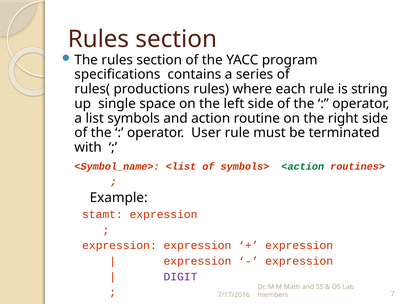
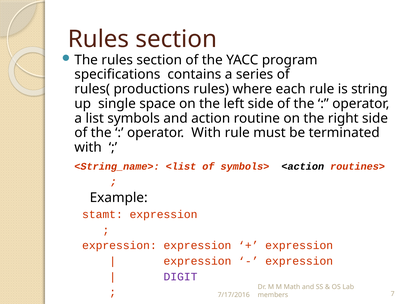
operator User: User -> With (206, 133)
<Symbol_name>: <Symbol_name> -> <String_name> (117, 167)
<action colour: green -> black (303, 167)
